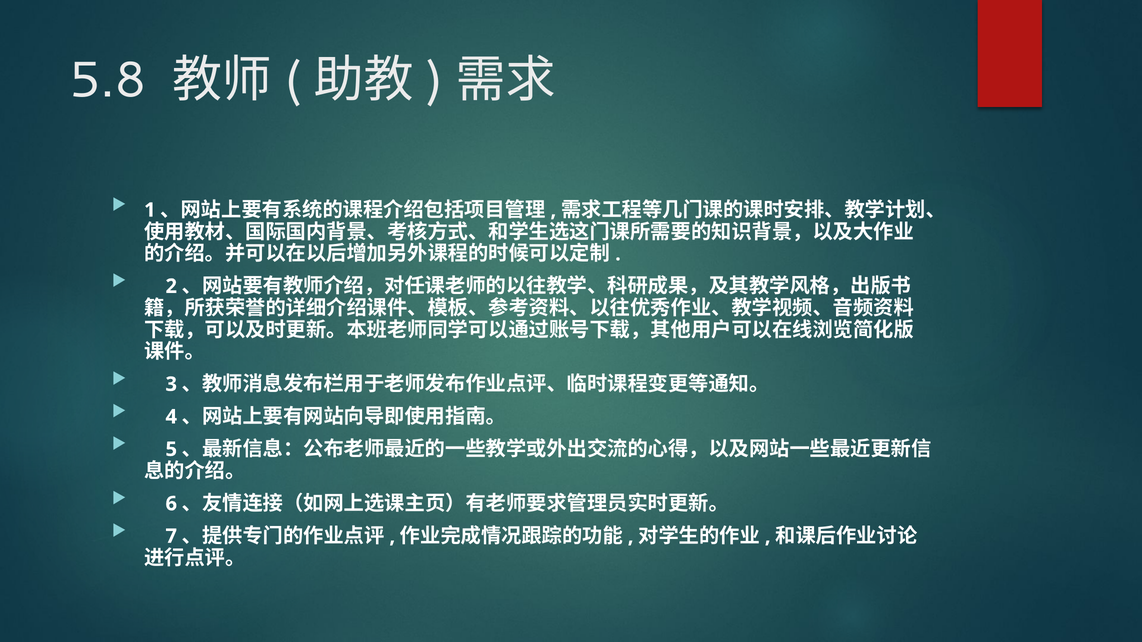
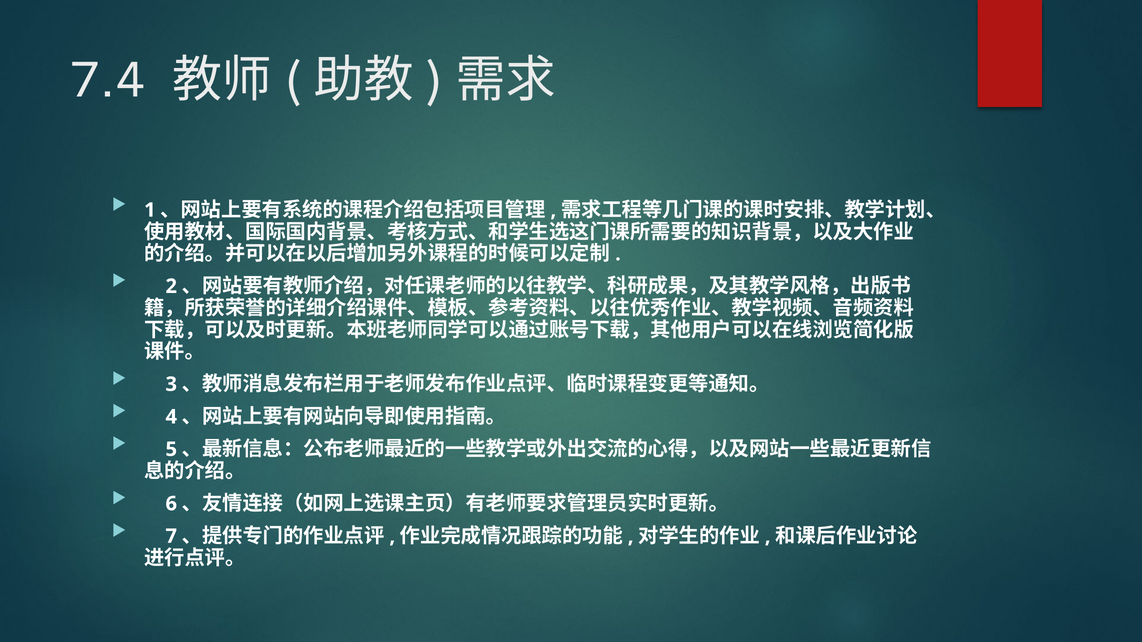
5.8: 5.8 -> 7.4 (108, 80)
